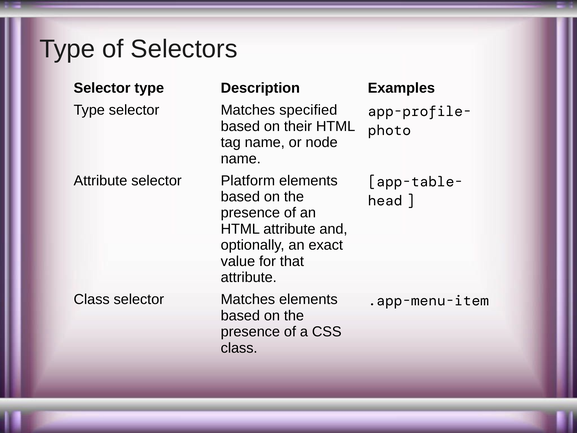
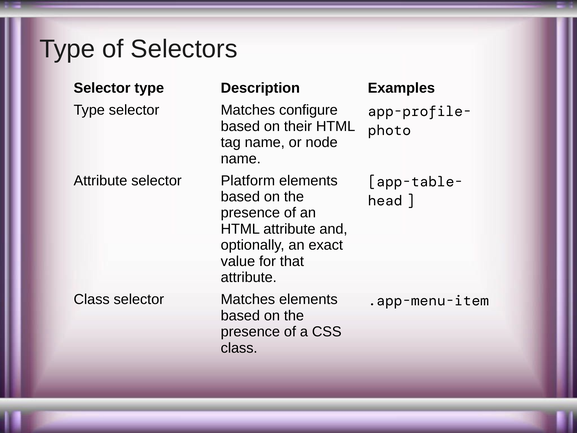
specified: specified -> configure (308, 110)
